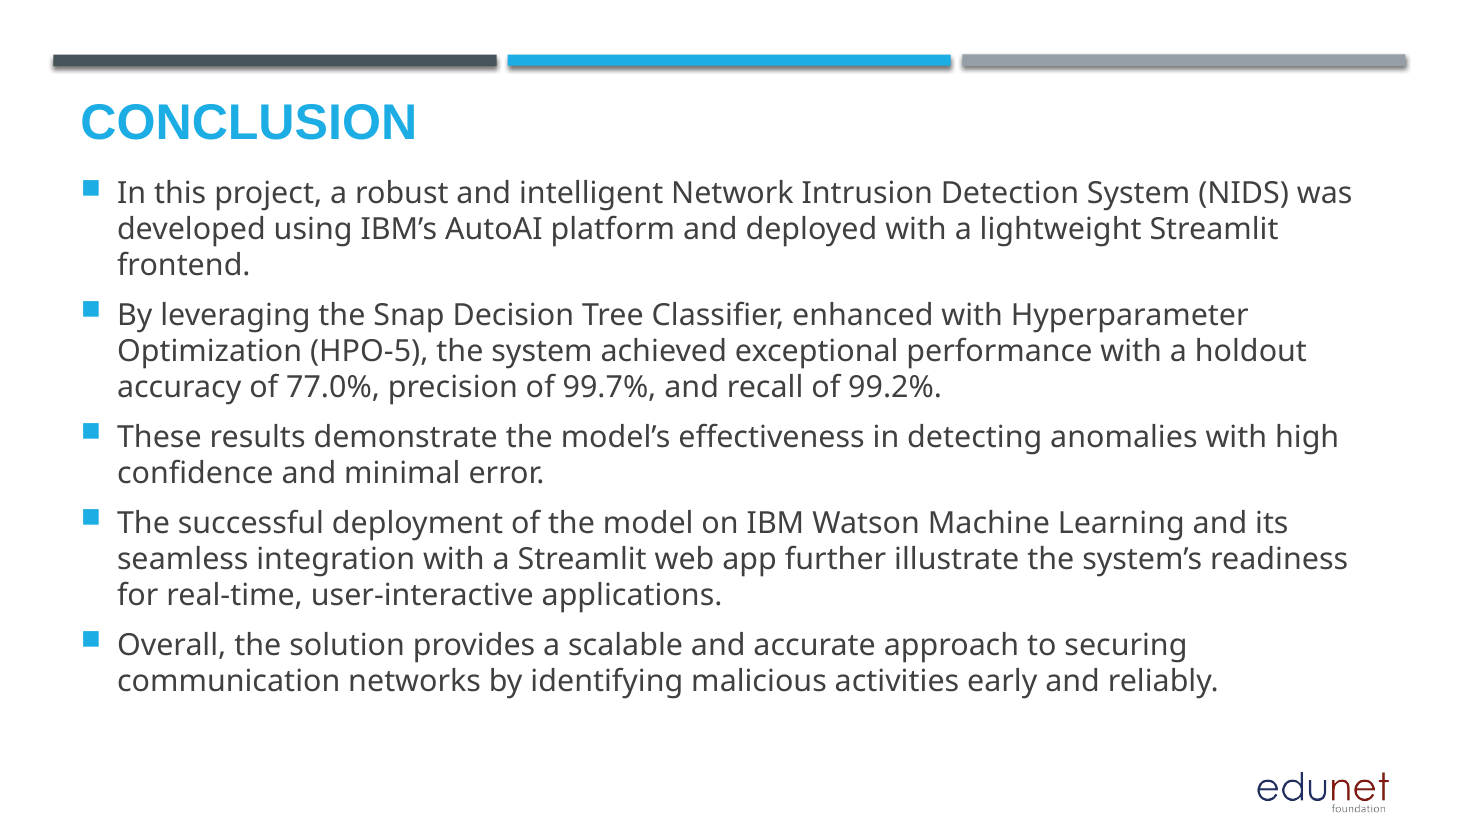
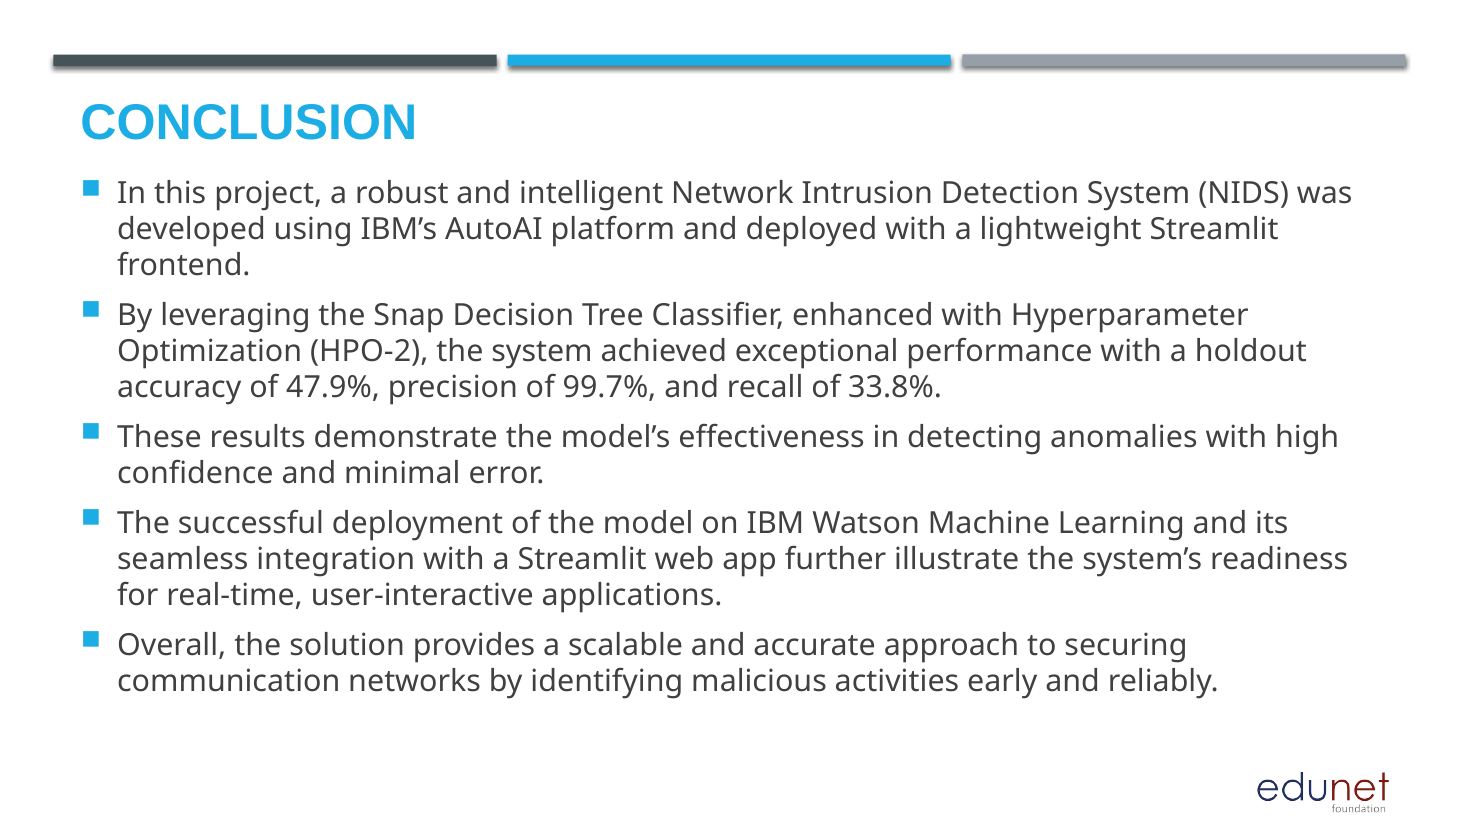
HPO-5: HPO-5 -> HPO-2 (369, 352)
77.0%: 77.0% -> 47.9% (333, 388)
99.2%: 99.2% -> 33.8% (895, 388)
